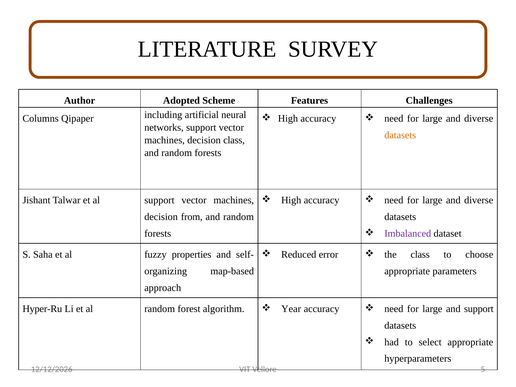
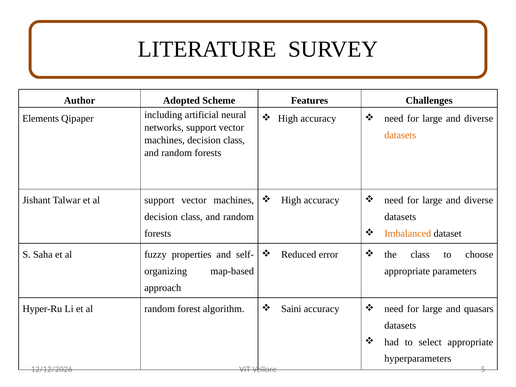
Columns: Columns -> Elements (41, 119)
from: from -> class (192, 217)
Imbalanced colour: purple -> orange (408, 234)
Year: Year -> Saini (291, 309)
and support: support -> quasars (479, 309)
